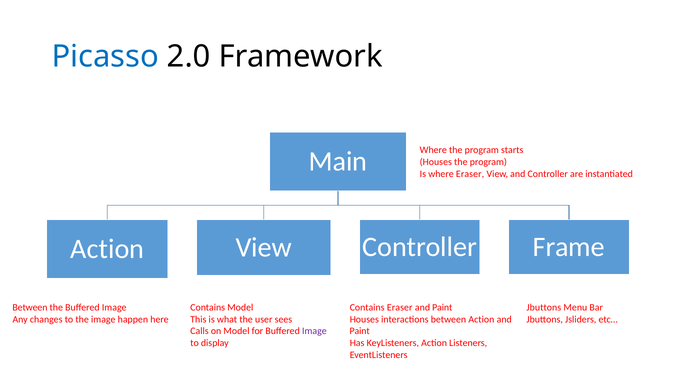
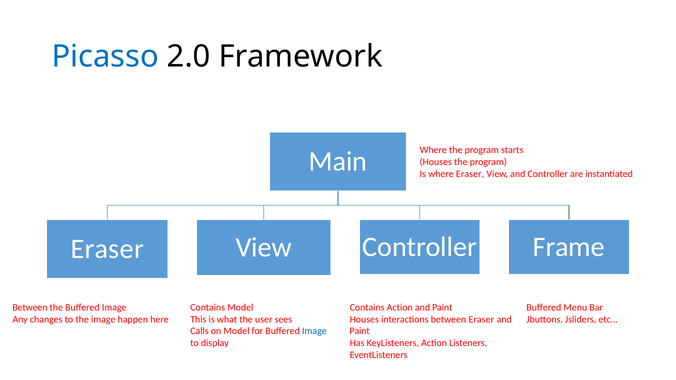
Action: Action -> Eraser (107, 249)
Contains Eraser: Eraser -> Action (400, 308)
Jbuttons: Jbuttons -> Buffered (544, 308)
between Action: Action -> Eraser (481, 320)
Image colour: purple -> blue (314, 331)
